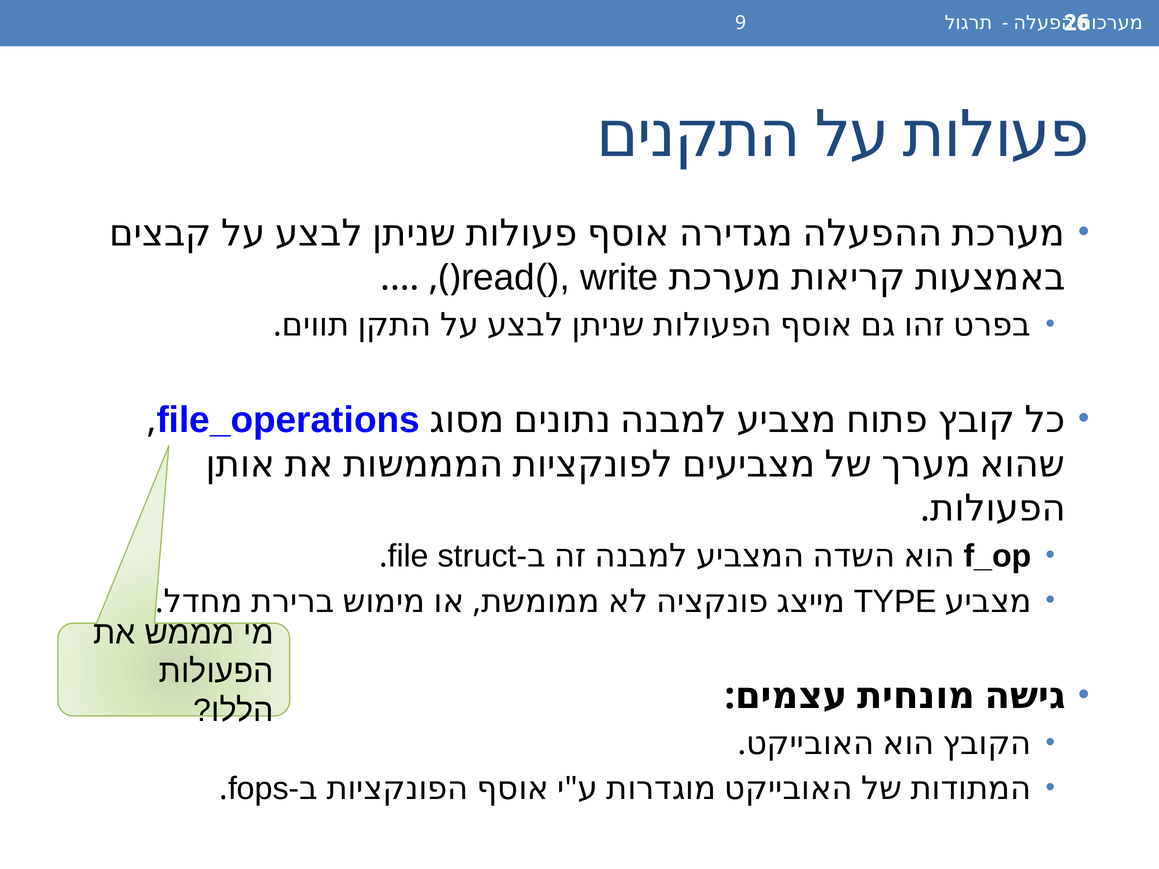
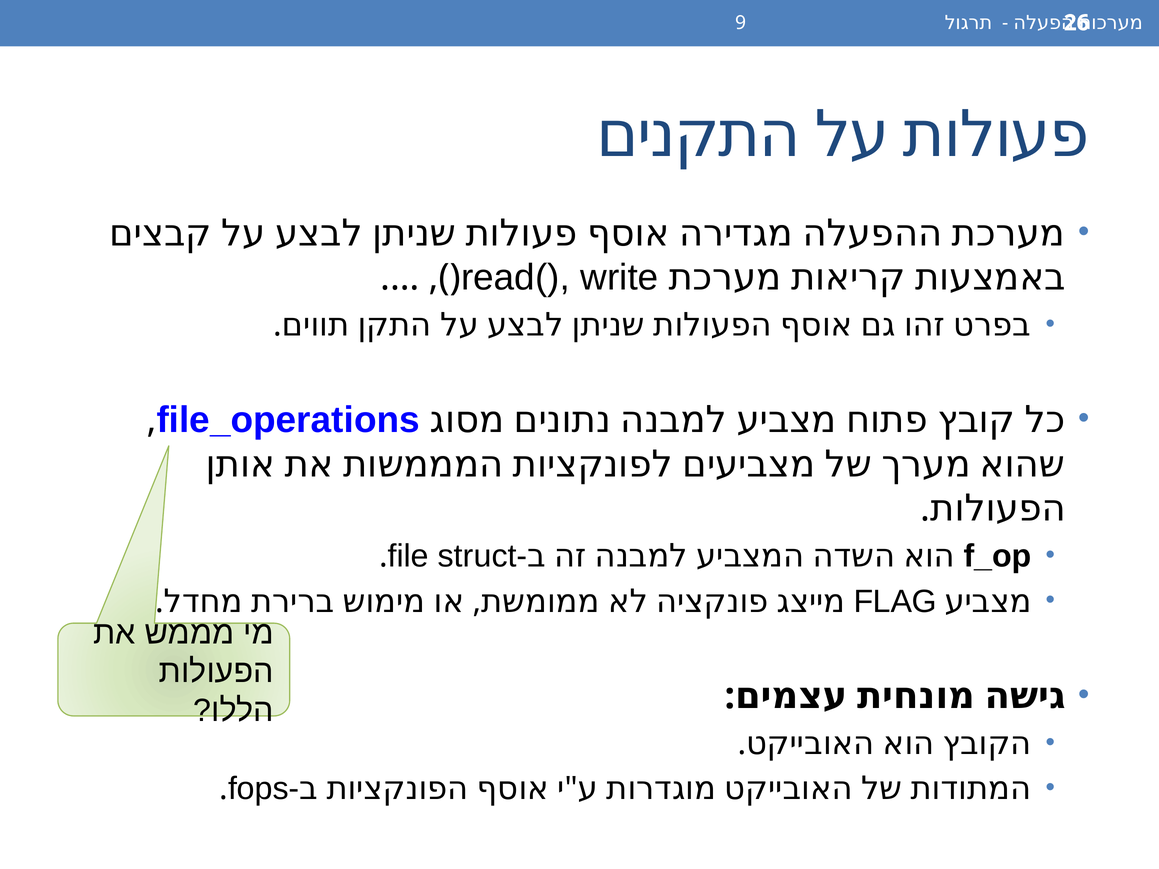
TYPE: TYPE -> FLAG (895, 602)
